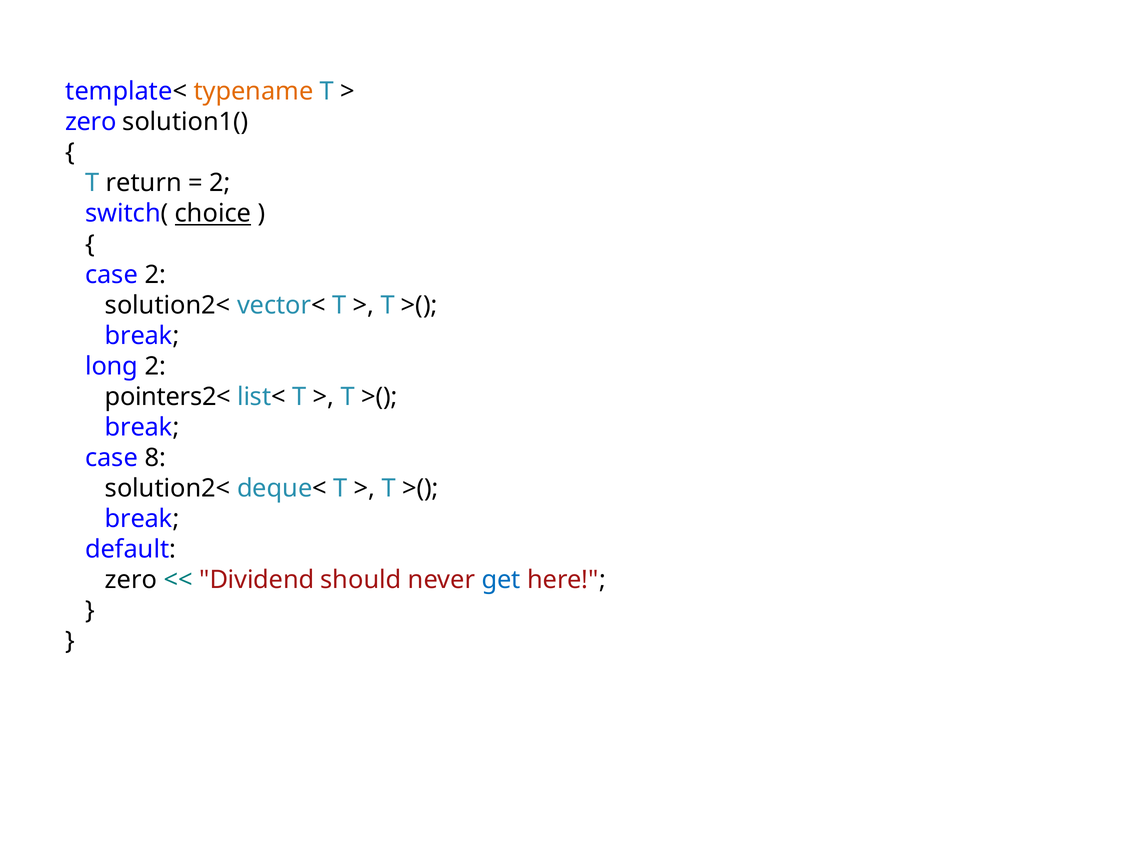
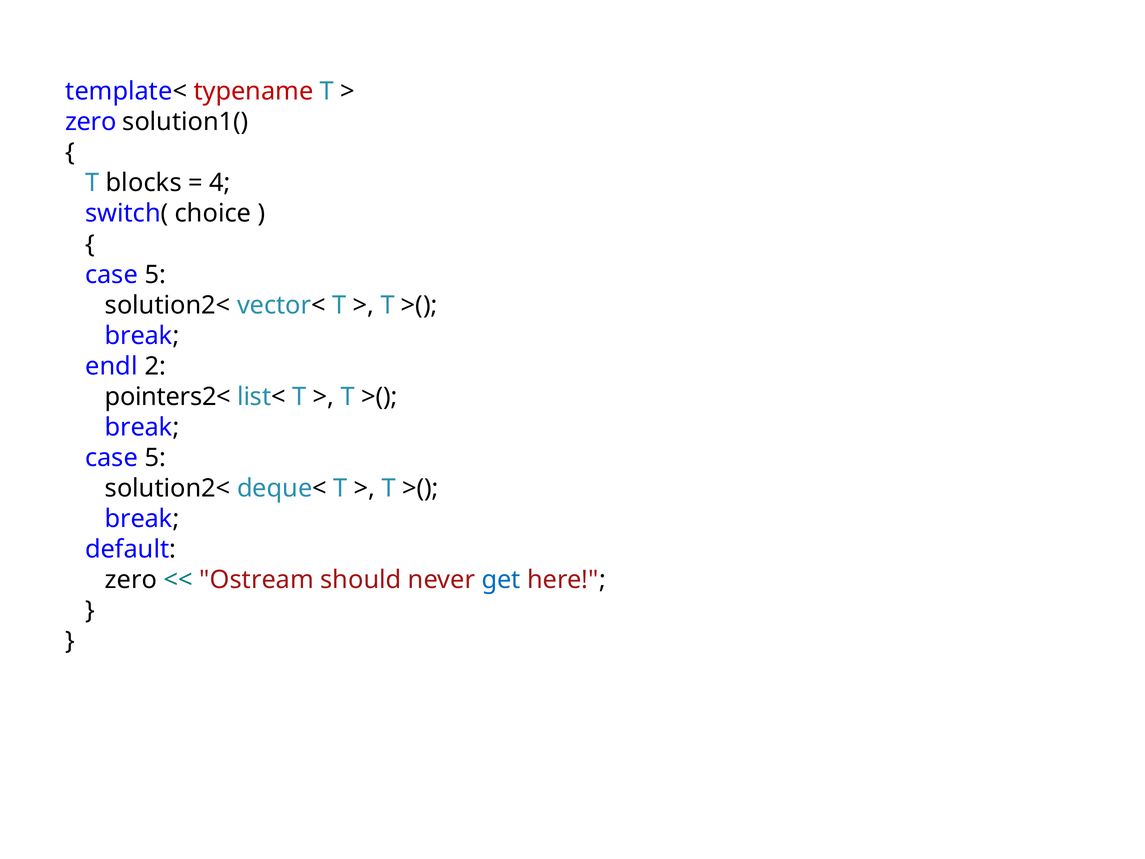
typename colour: orange -> red (253, 91)
return: return -> blocks (144, 183)
2: 2 -> 4 (220, 183)
choice underline: present -> none (213, 214)
2: 2 -> 5 (155, 275)
long: long -> endl (111, 366)
8: 8 -> 5 (155, 458)
Dividend: Dividend -> Ostream (257, 580)
